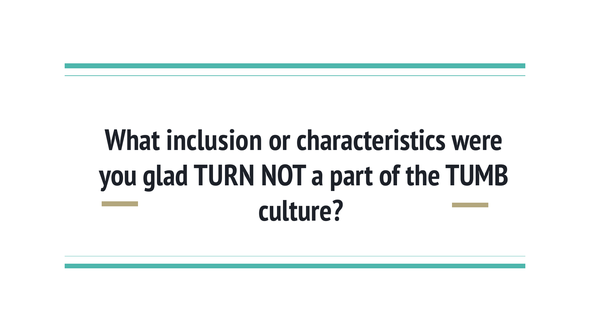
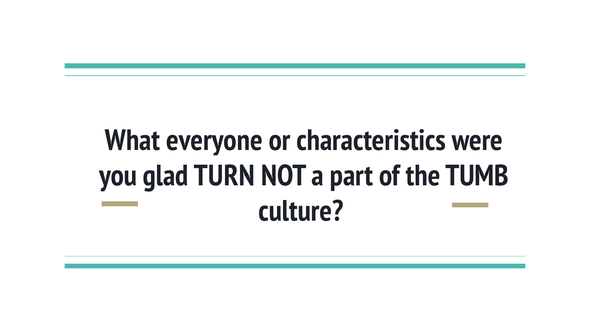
inclusion: inclusion -> everyone (214, 140)
